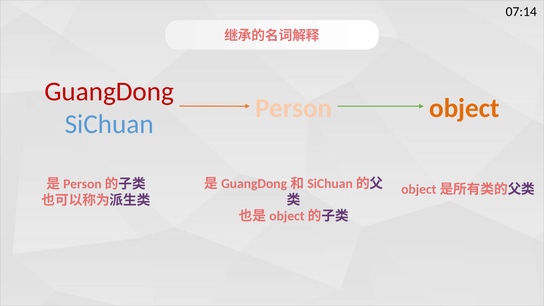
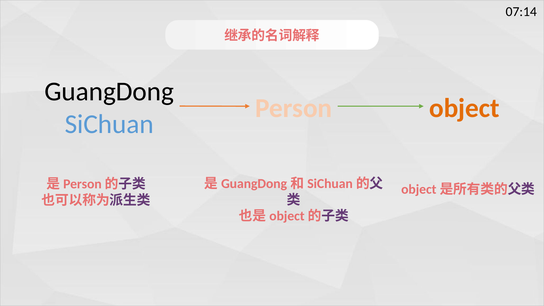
GuangDong colour: red -> black (109, 92)
